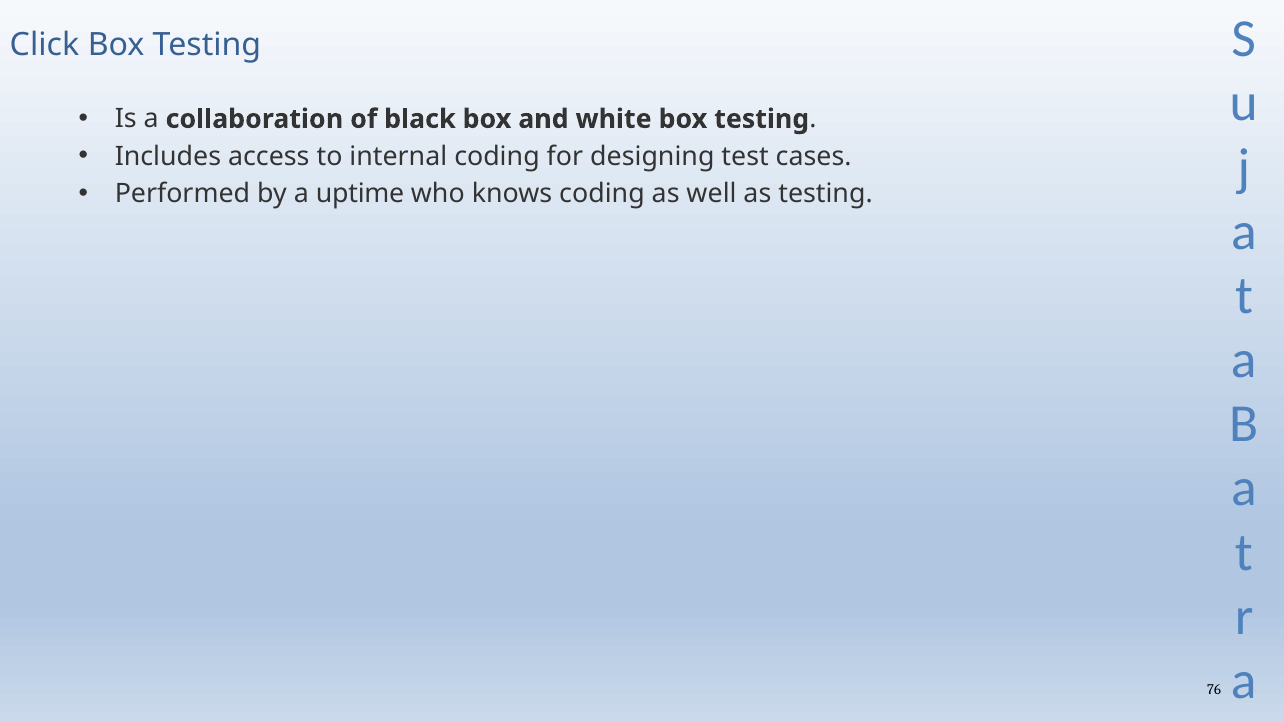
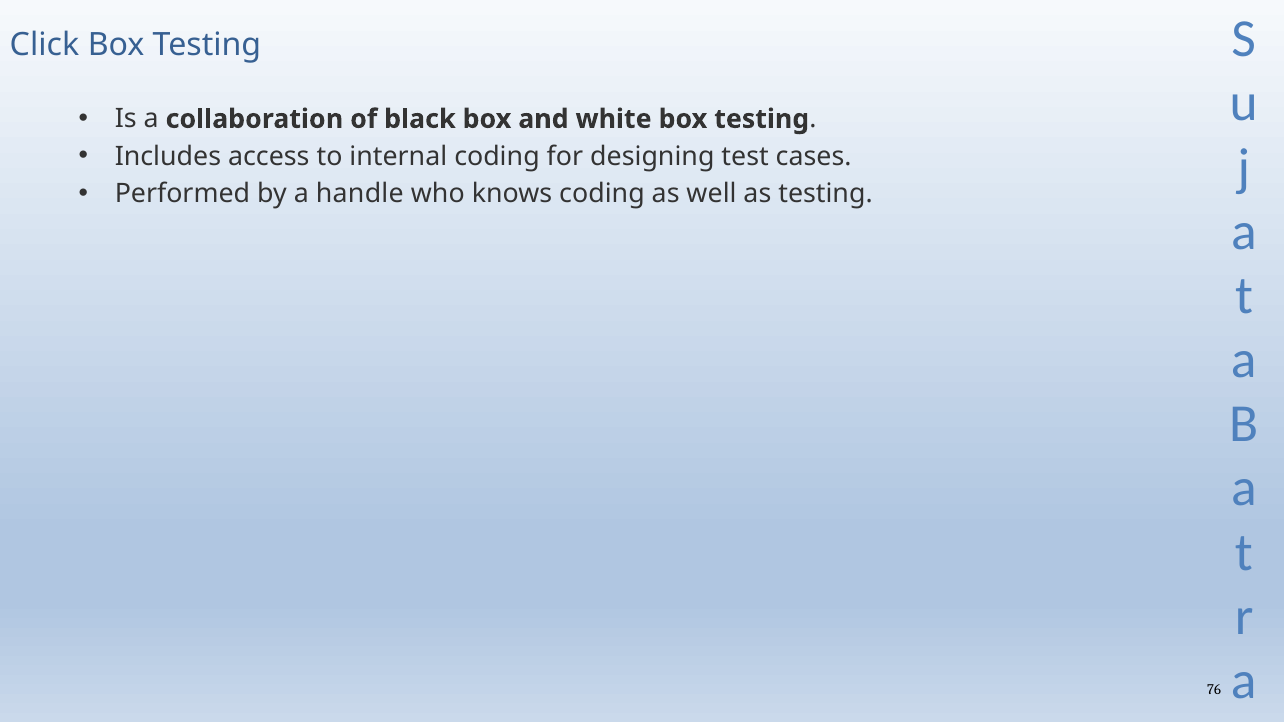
uptime: uptime -> handle (360, 194)
